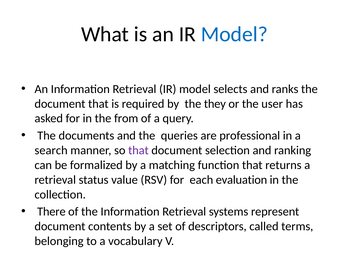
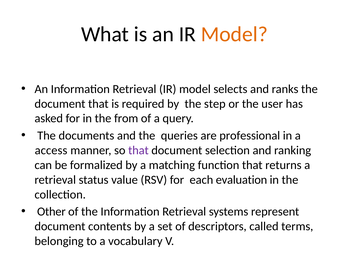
Model colour: blue -> orange (234, 34)
they: they -> step (215, 104)
search: search -> access (51, 151)
There: There -> Other (51, 212)
